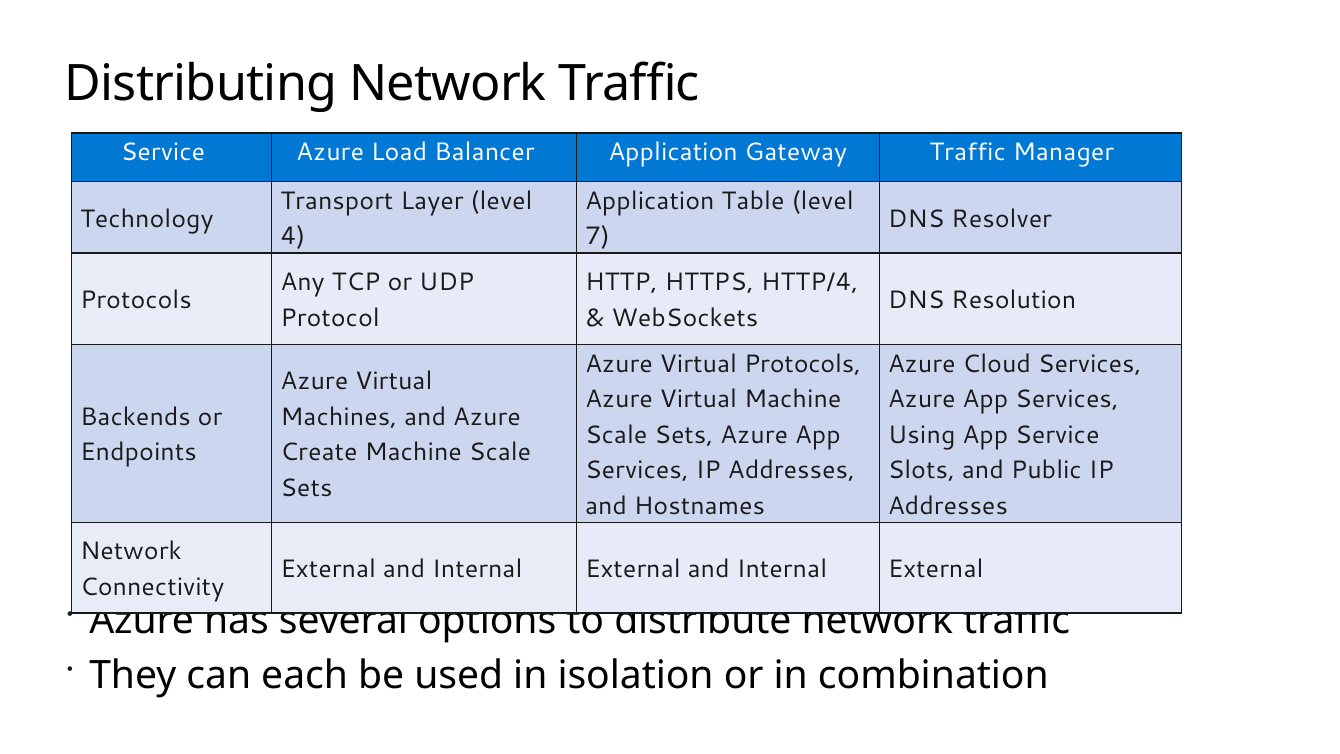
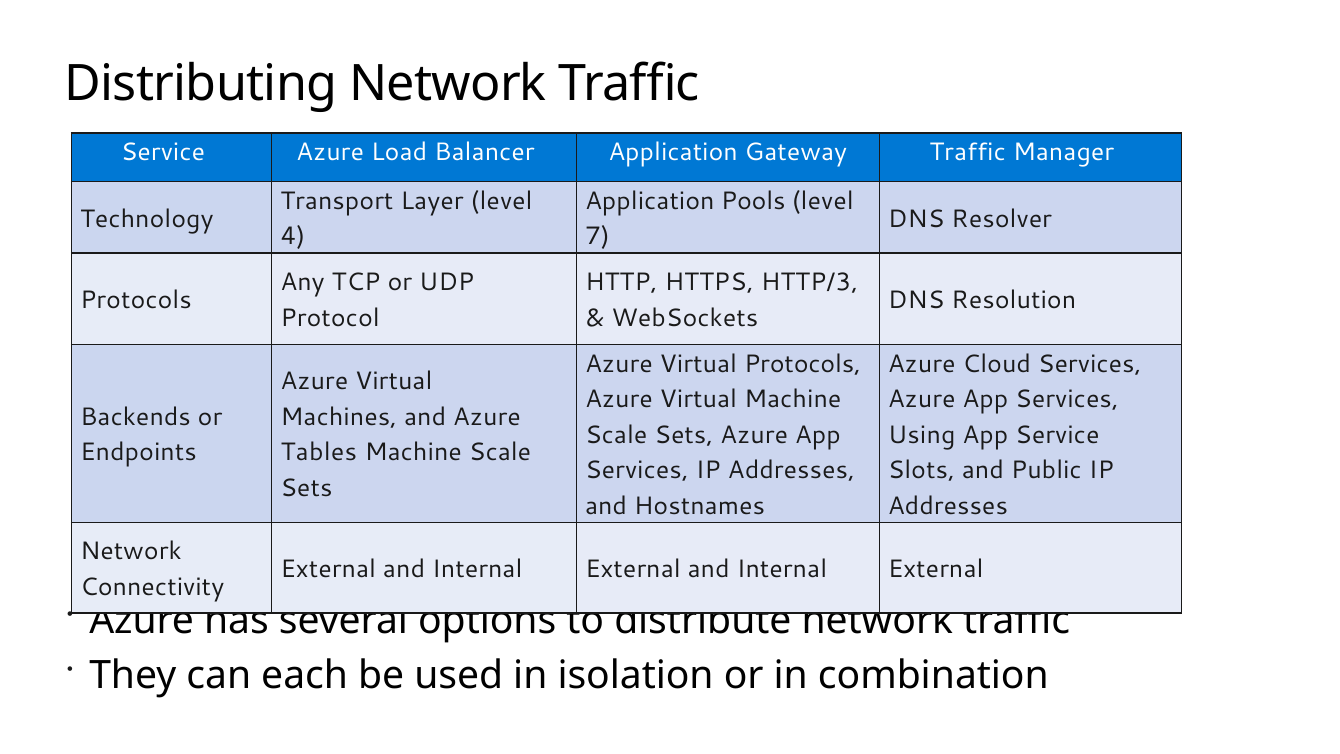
Table: Table -> Pools (753, 201)
HTTP/4: HTTP/4 -> HTTP/3 (810, 282)
Create: Create -> Tables (319, 452)
